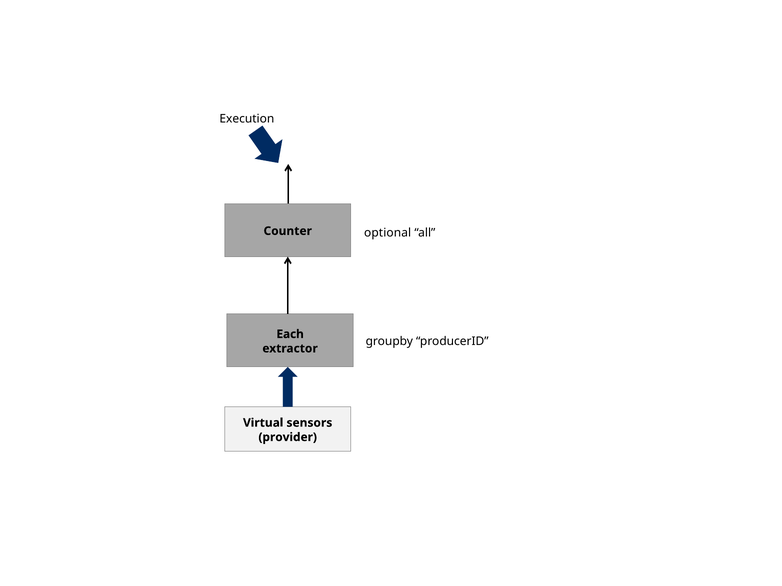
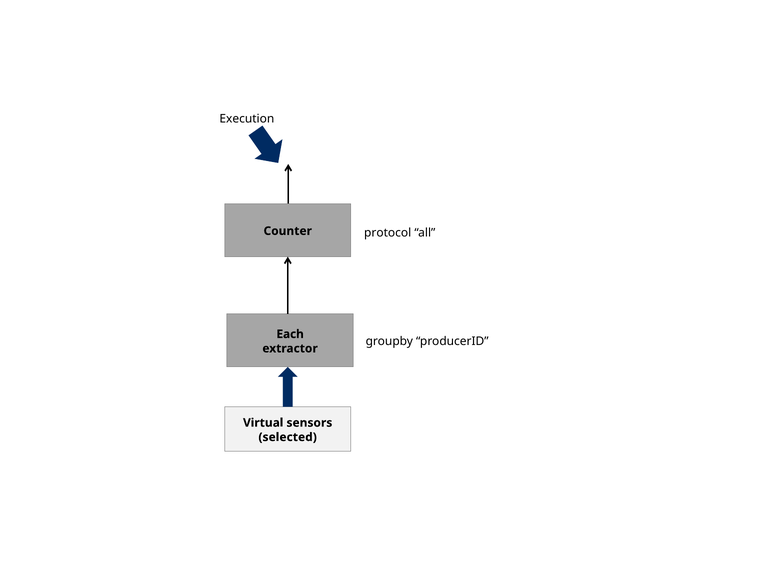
optional: optional -> protocol (388, 233)
provider: provider -> selected (288, 438)
